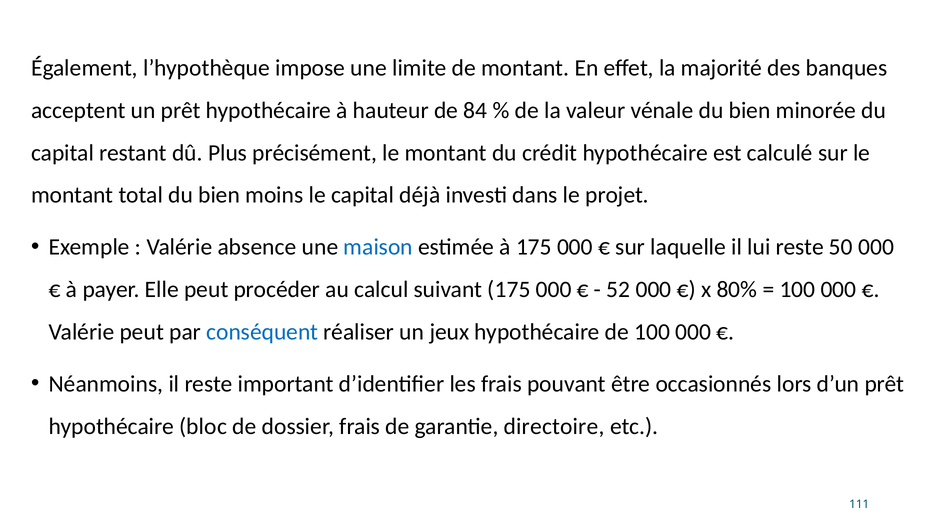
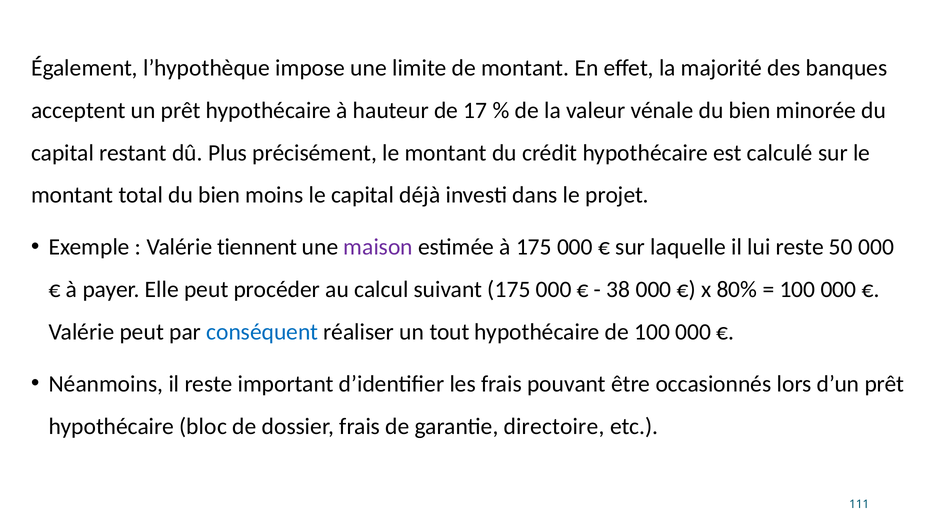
84: 84 -> 17 (475, 111)
absence: absence -> tiennent (257, 247)
maison colour: blue -> purple (378, 247)
52: 52 -> 38 (618, 290)
jeux: jeux -> tout (449, 332)
